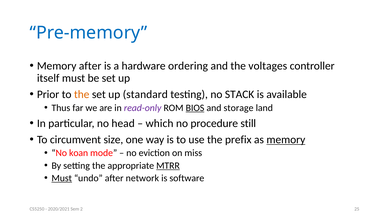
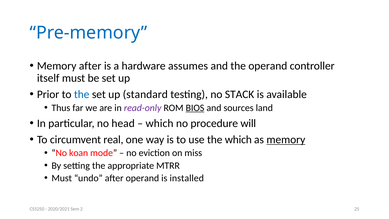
ordering: ordering -> assumes (188, 66)
the voltages: voltages -> operand (268, 66)
the colour: orange -> blue (82, 94)
storage: storage -> sources (239, 108)
still: still -> will (248, 123)
size: size -> real (113, 139)
the prefix: prefix -> which (238, 139)
MTRR underline: present -> none (168, 165)
Must underline: present -> none (62, 178)
after network: network -> operand (142, 178)
software: software -> installed (187, 178)
